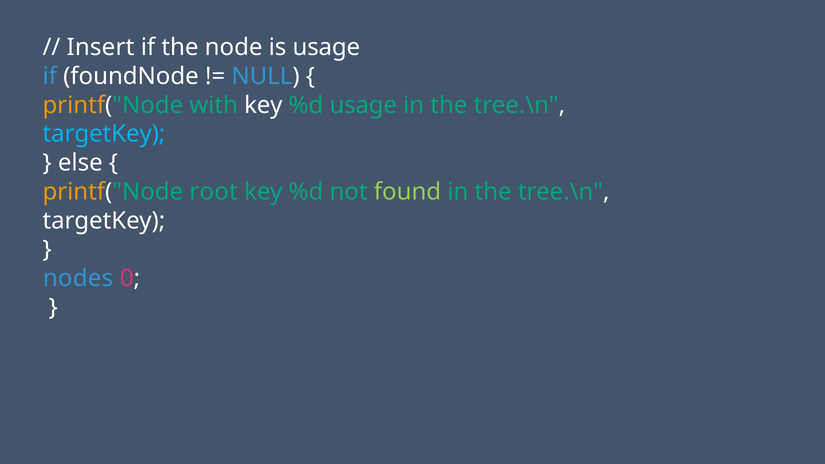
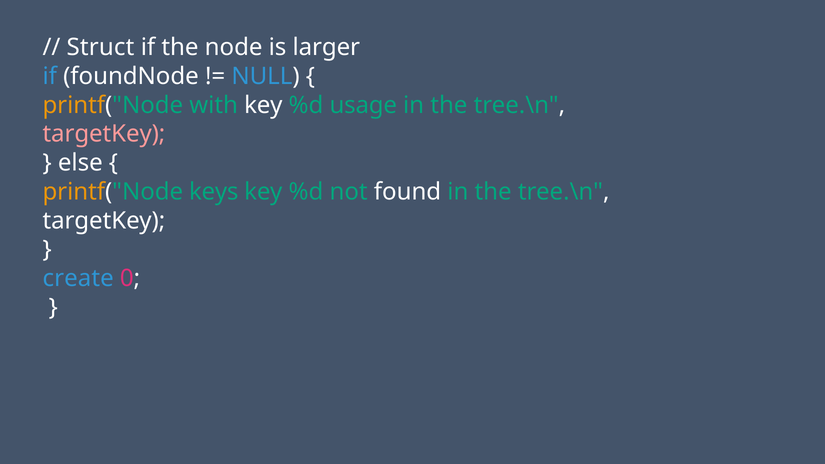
Insert: Insert -> Struct (100, 47)
is usage: usage -> larger (326, 47)
targetKey colour: light blue -> pink (104, 134)
root: root -> keys (214, 192)
found colour: light green -> white (408, 192)
nodes: nodes -> create (78, 278)
